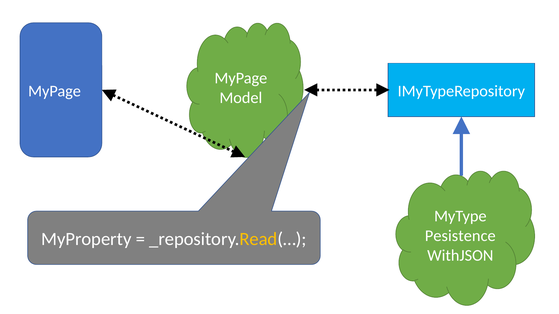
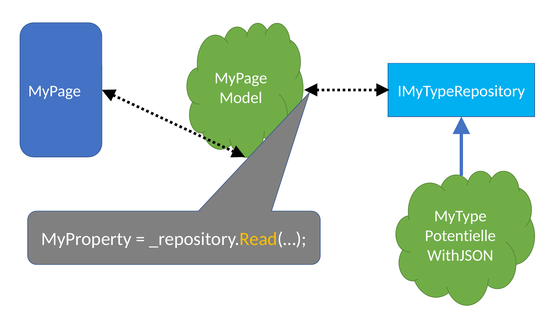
Pesistence: Pesistence -> Potentielle (460, 236)
